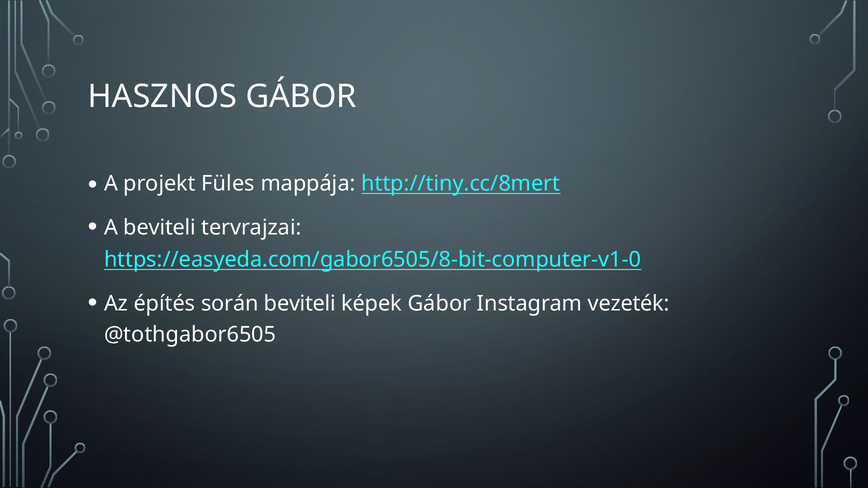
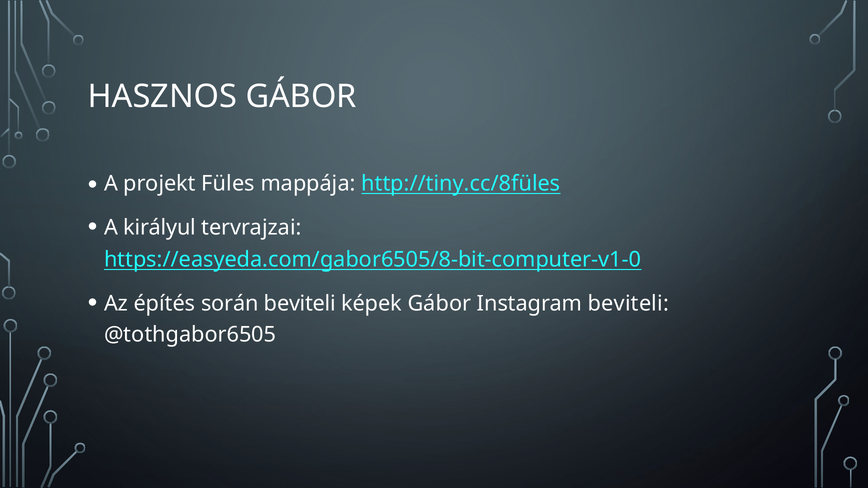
http://tiny.cc/8mert: http://tiny.cc/8mert -> http://tiny.cc/8füles (461, 184)
A beviteli: beviteli -> királyul (160, 228)
Instagram vezeték: vezeték -> beviteli (628, 304)
